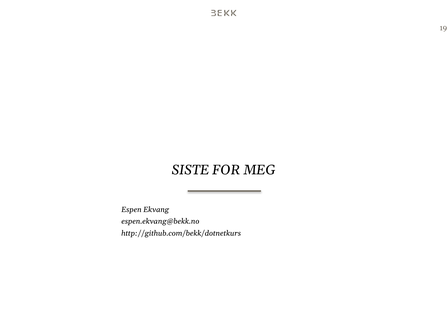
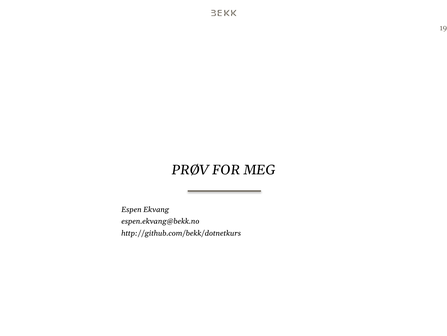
SISTE: SISTE -> PRØV (190, 170)
